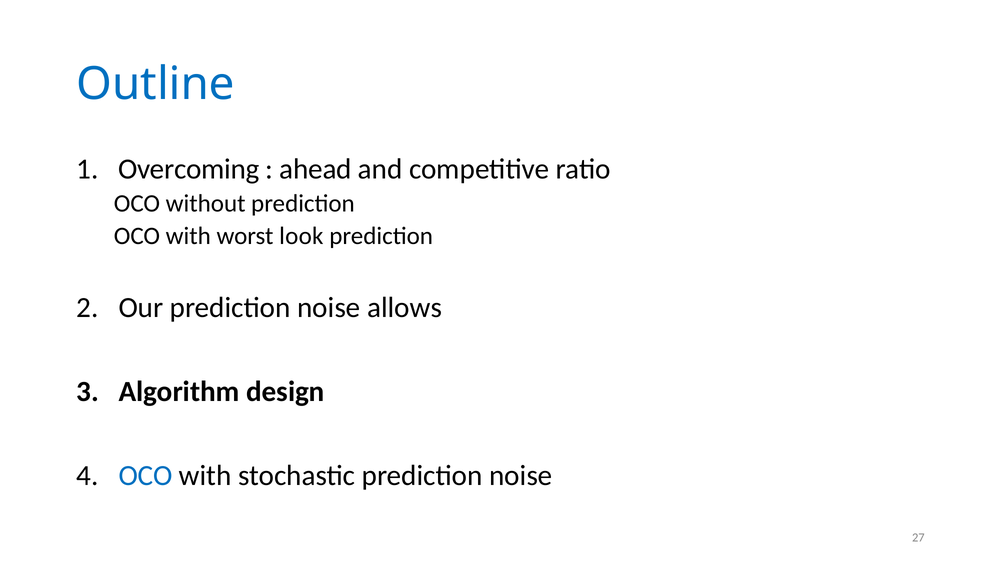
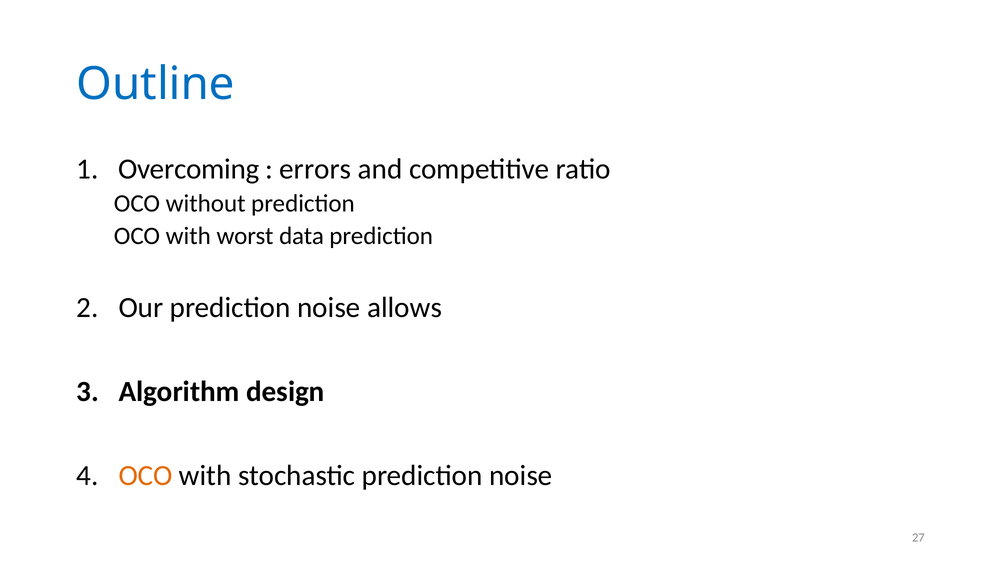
ahead: ahead -> errors (315, 169)
look: look -> data (302, 236)
OCO colour: blue -> orange (146, 476)
